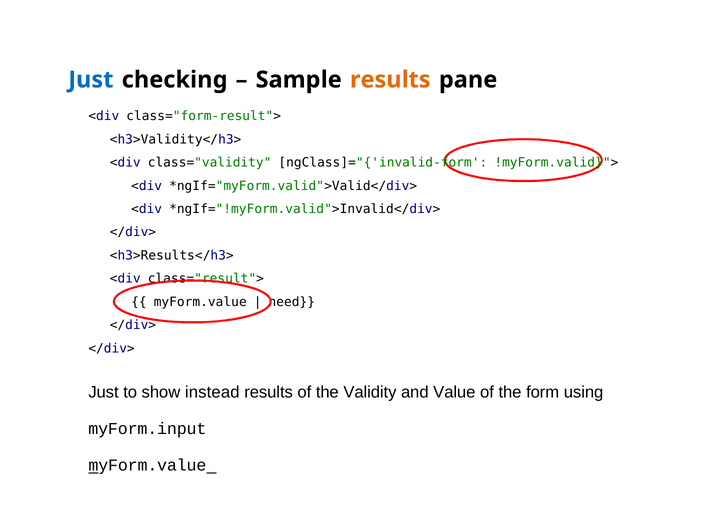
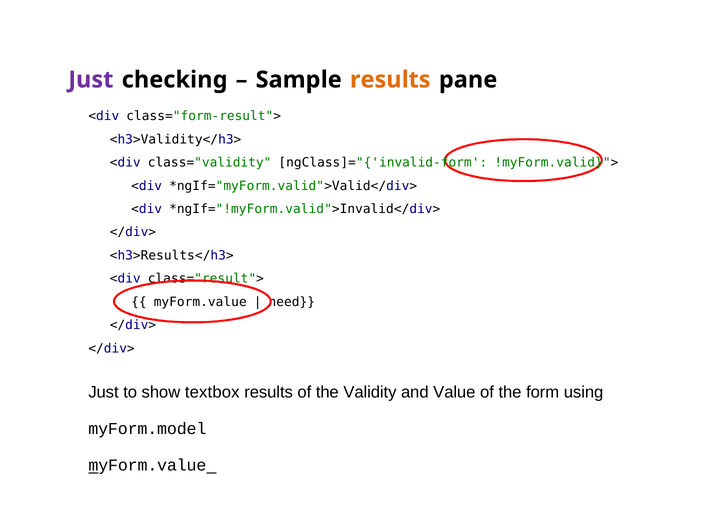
Just colour: blue -> purple (91, 80)
instead: instead -> textbox (212, 392)
myForm.input: myForm.input -> myForm.model (147, 428)
